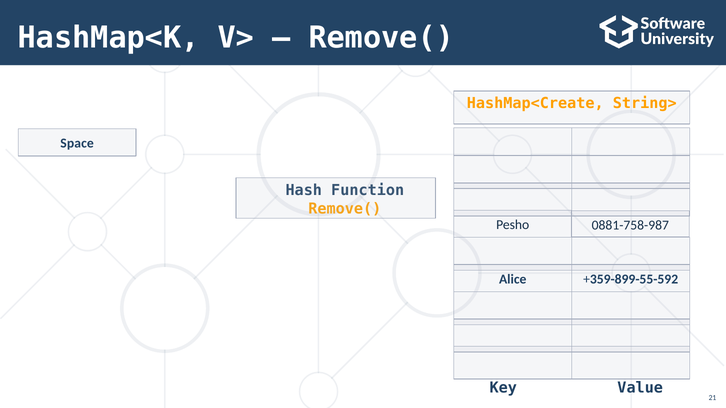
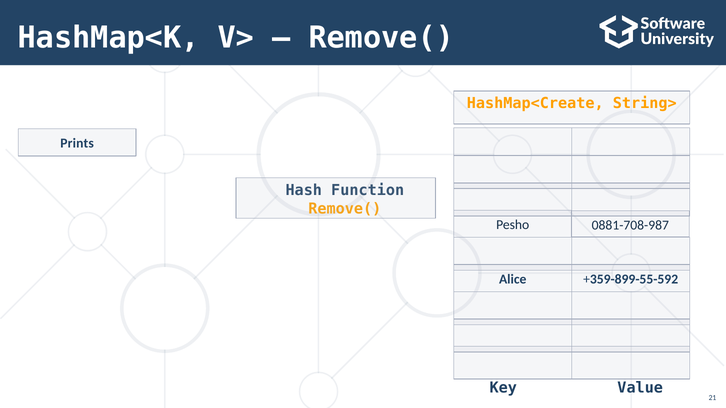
Space: Space -> Prints (77, 143)
0881-758-987: 0881-758-987 -> 0881-708-987 (630, 225)
